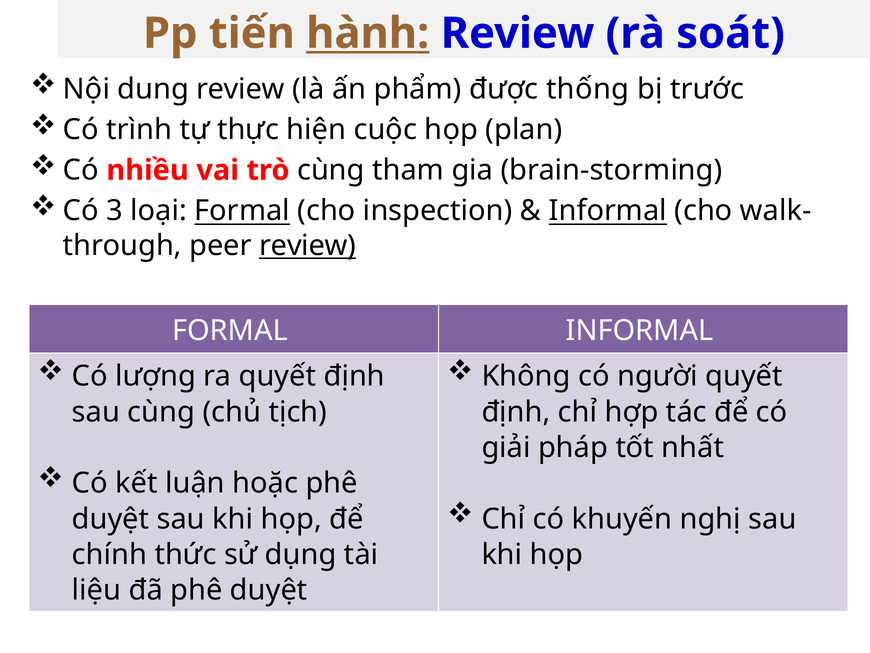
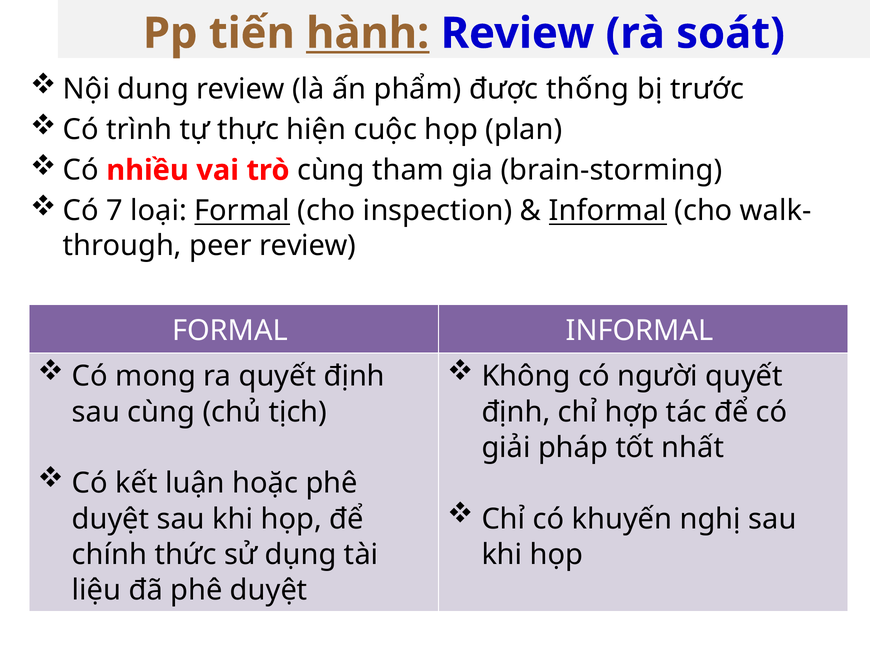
3: 3 -> 7 (115, 211)
review underline: present -> none (308, 246)
lượng: lượng -> mong (156, 376)
